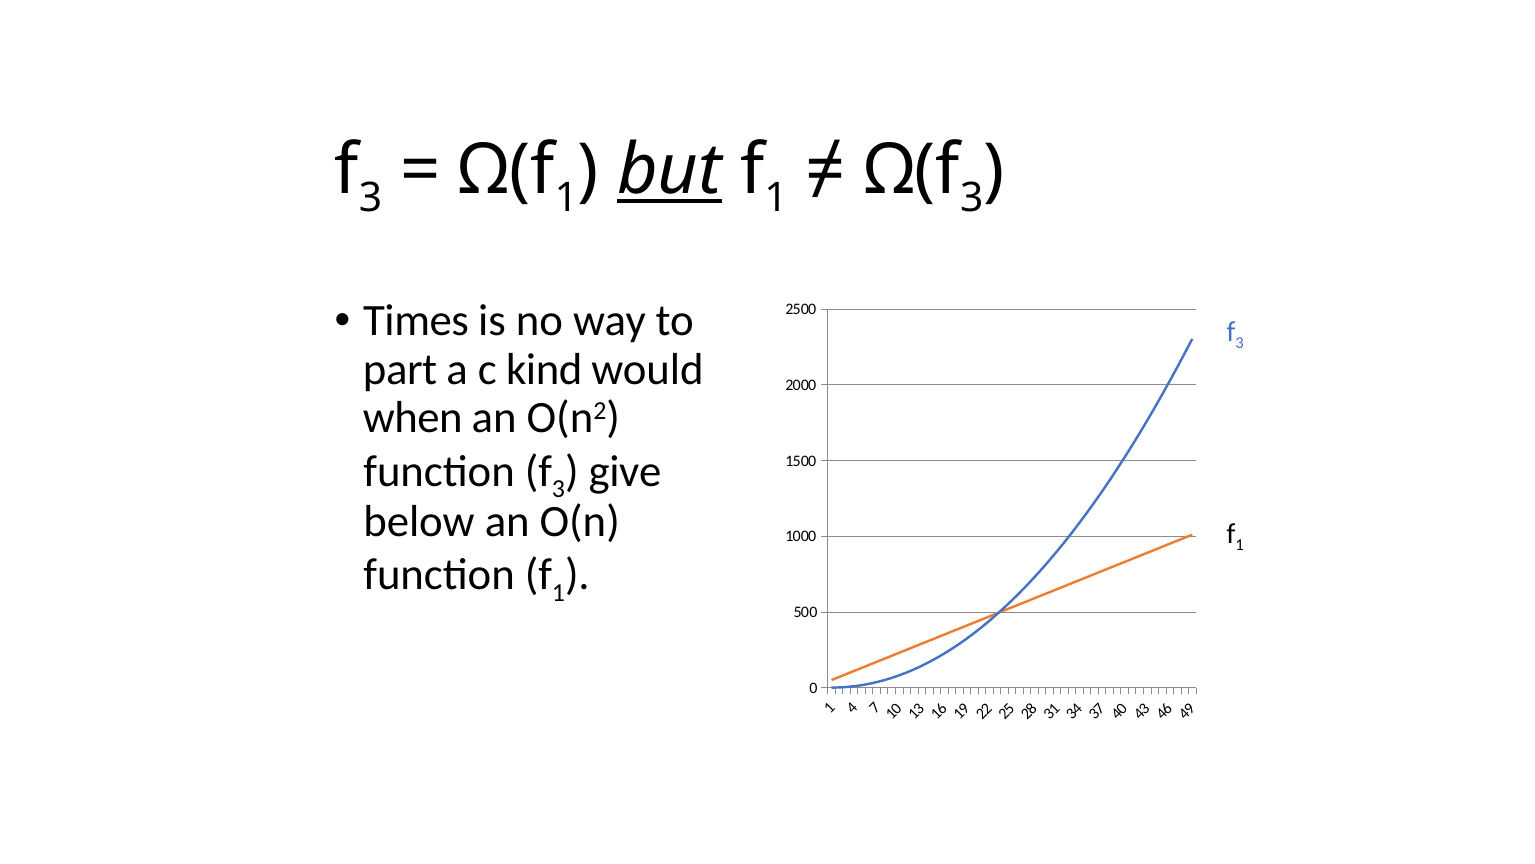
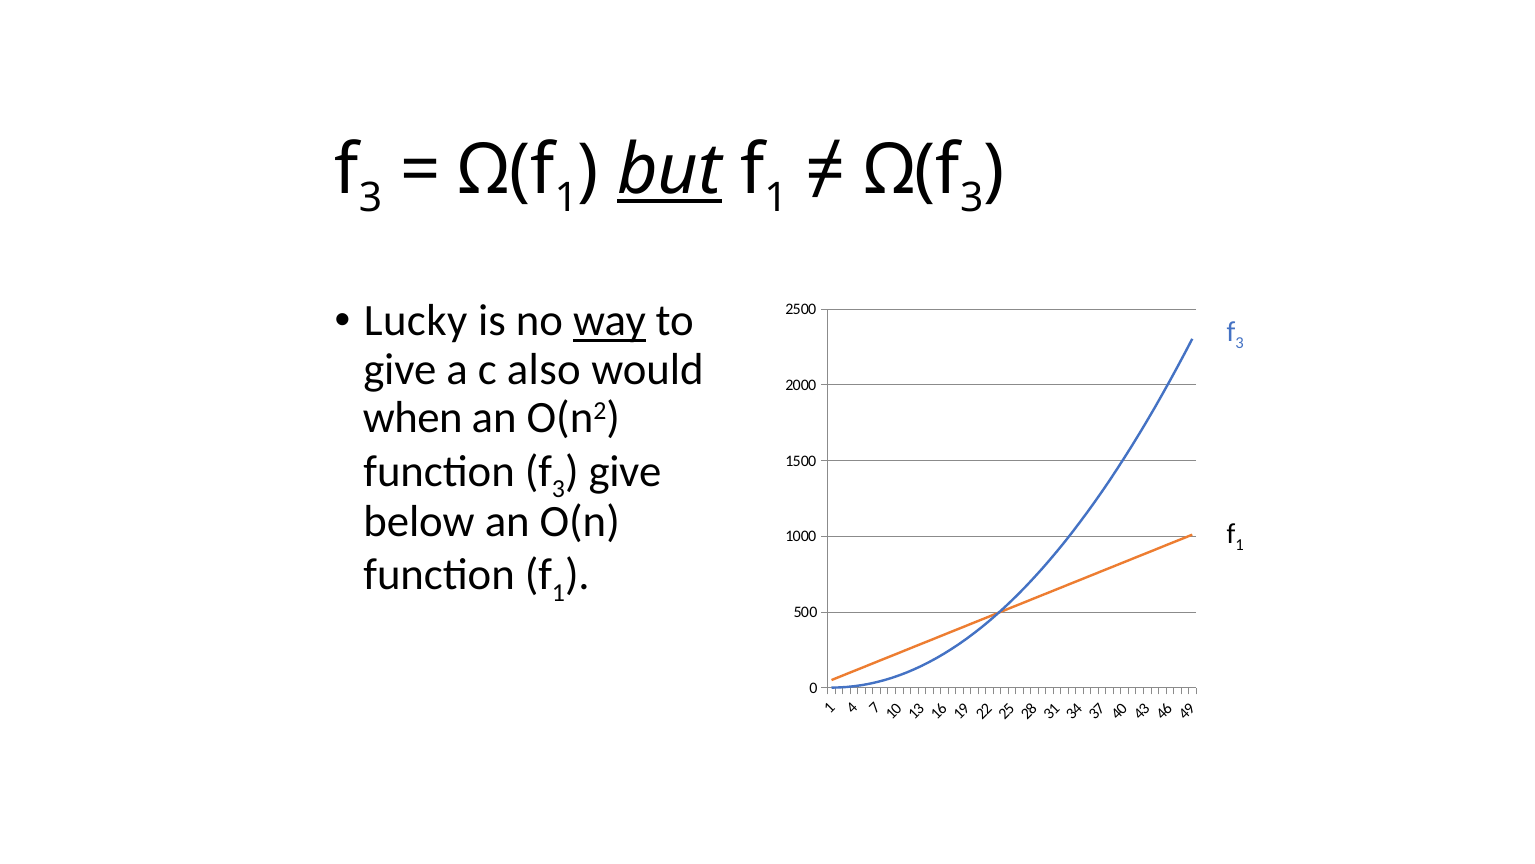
Times: Times -> Lucky (416, 321)
way underline: none -> present (609, 321)
part: part -> give (400, 369)
kind: kind -> also (544, 369)
